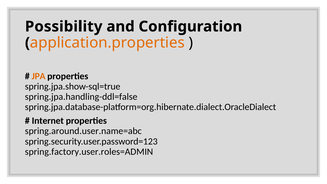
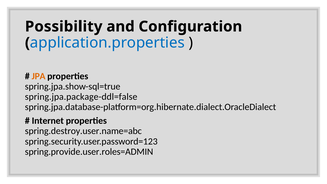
application.properties colour: orange -> blue (107, 43)
spring.jpa.handling-ddl=false: spring.jpa.handling-ddl=false -> spring.jpa.package-ddl=false (81, 97)
spring.around.user.name=abc: spring.around.user.name=abc -> spring.destroy.user.name=abc (83, 131)
spring.factory.user.roles=ADMIN: spring.factory.user.roles=ADMIN -> spring.provide.user.roles=ADMIN (89, 152)
